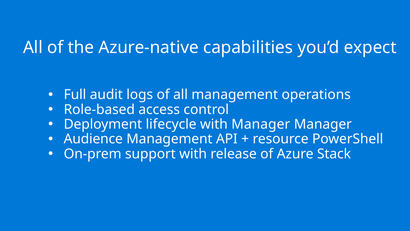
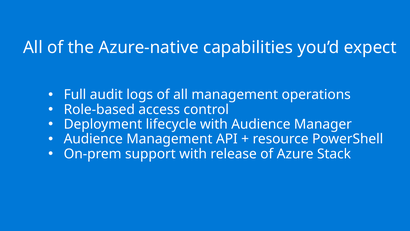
with Manager: Manager -> Audience (261, 124)
